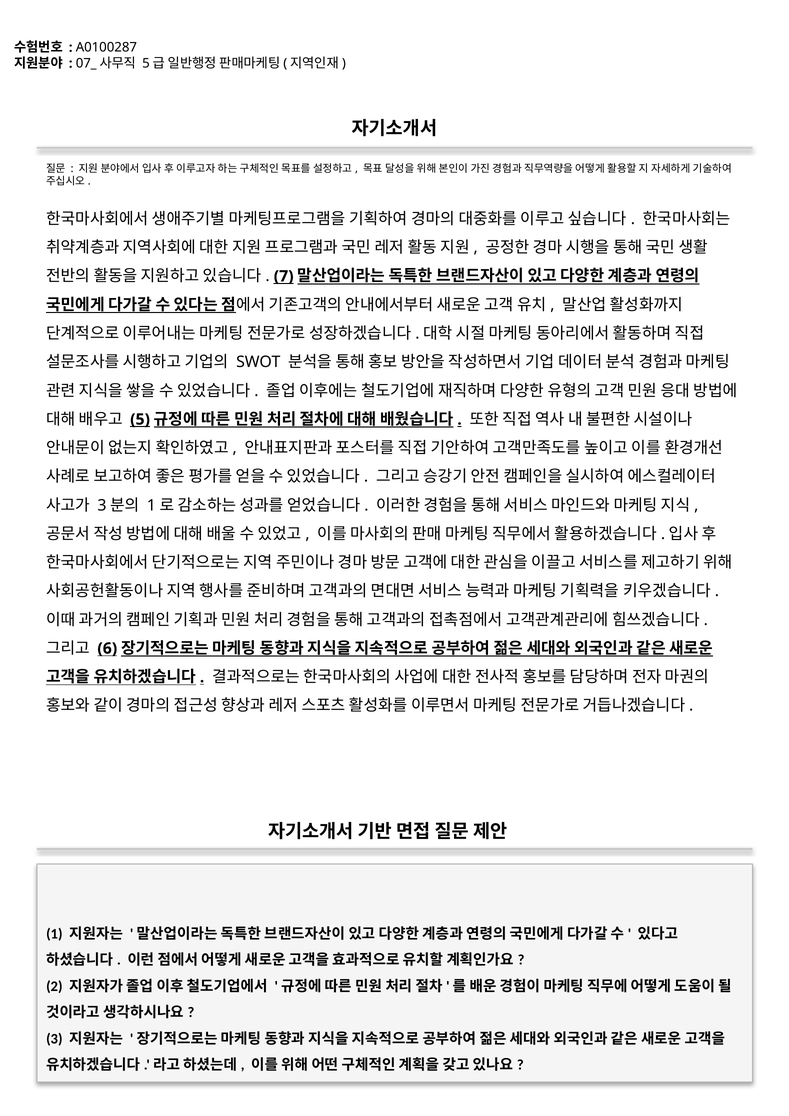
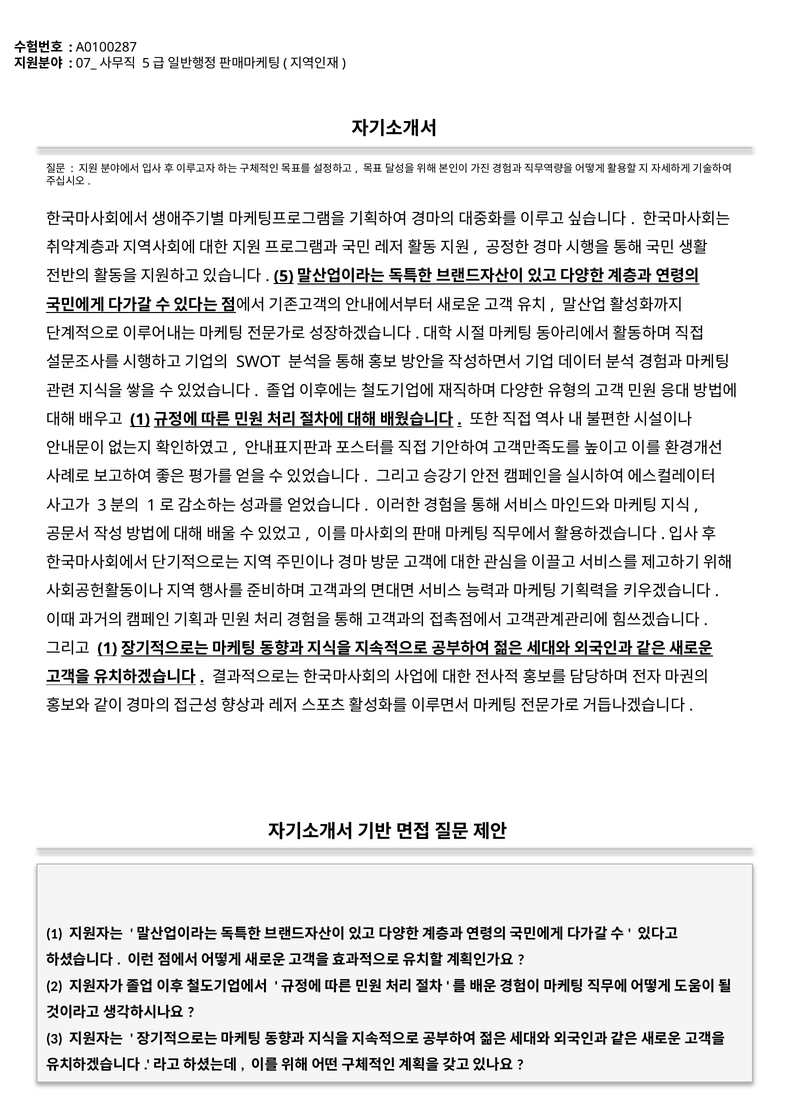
7: 7 -> 5 (284, 276)
5: 5 -> 1 (140, 419)
6: 6 -> 1 (107, 648)
